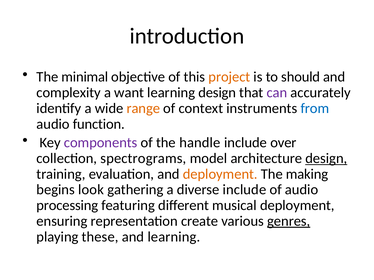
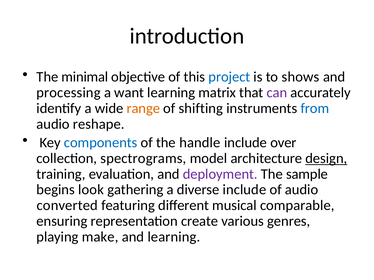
project colour: orange -> blue (229, 77)
should: should -> shows (301, 77)
complexity: complexity -> processing (69, 93)
learning design: design -> matrix (217, 93)
context: context -> shifting (201, 108)
function: function -> reshape (99, 124)
components colour: purple -> blue (101, 143)
deployment colour: orange -> purple (220, 174)
making: making -> sample (307, 174)
processing: processing -> converted (67, 206)
musical deployment: deployment -> comparable (297, 206)
genres underline: present -> none (289, 221)
these: these -> make (100, 237)
